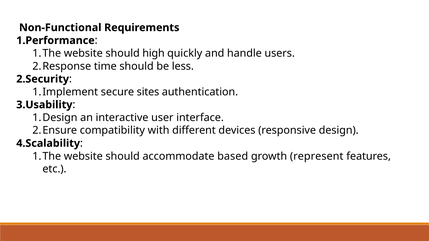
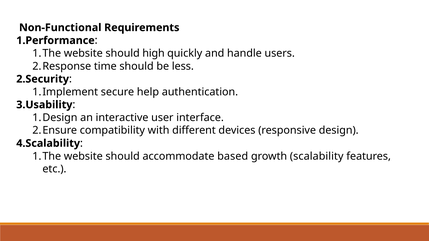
sites: sites -> help (148, 92)
represent: represent -> scalability (317, 156)
